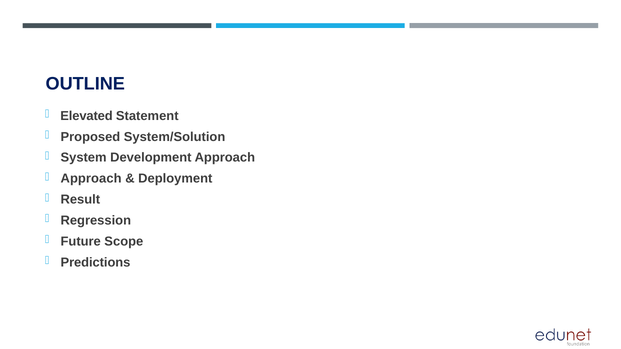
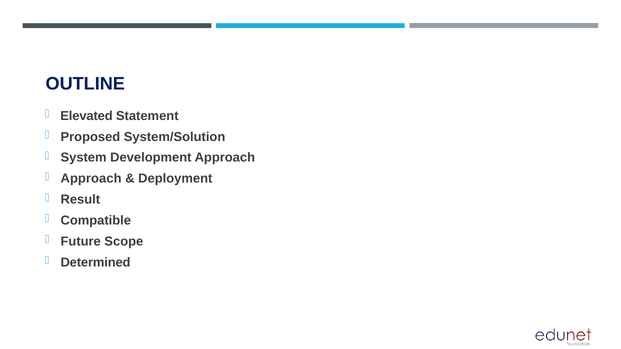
Regression: Regression -> Compatible (96, 221)
Predictions: Predictions -> Determined (96, 263)
